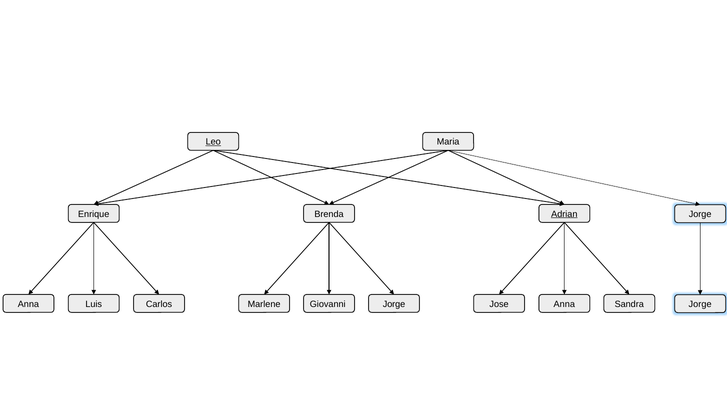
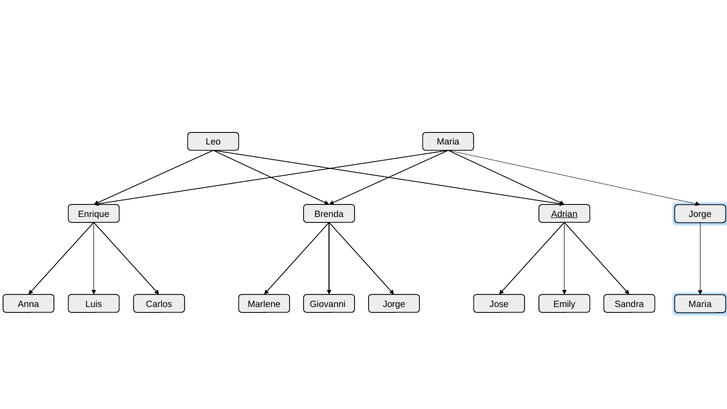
Leo underline: present -> none (213, 142)
Jose Anna: Anna -> Emily (564, 304)
Jorge: Jorge -> Maria (700, 304)
